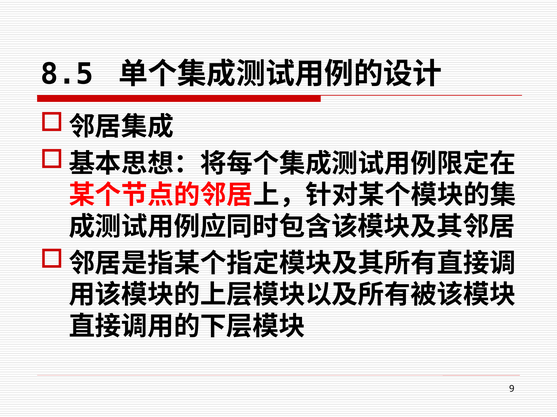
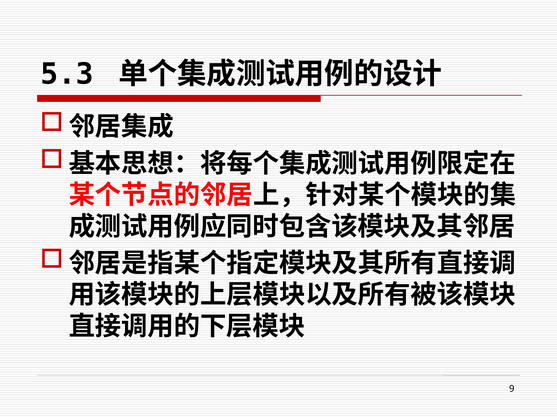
8.5: 8.5 -> 5.3 (67, 74)
